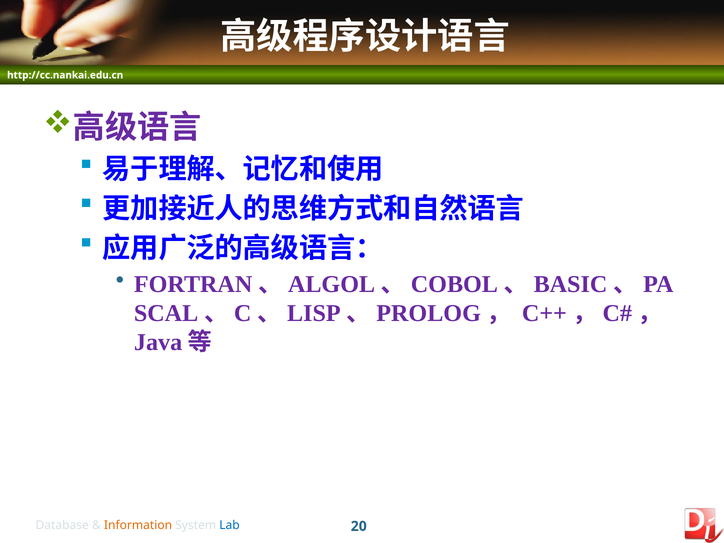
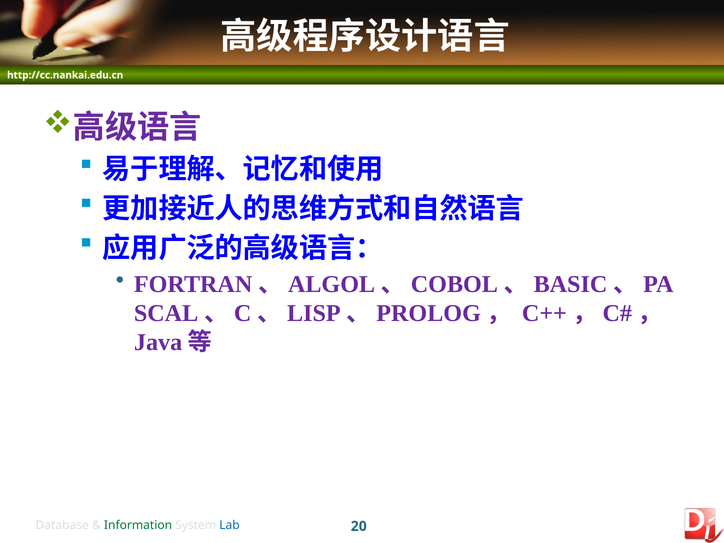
Information colour: orange -> green (138, 525)
